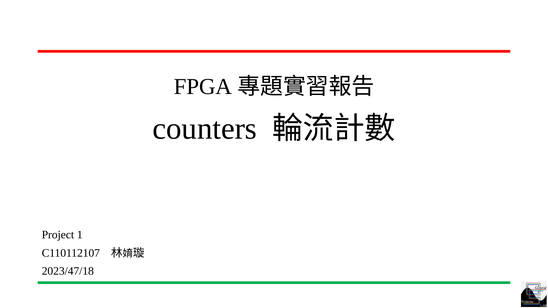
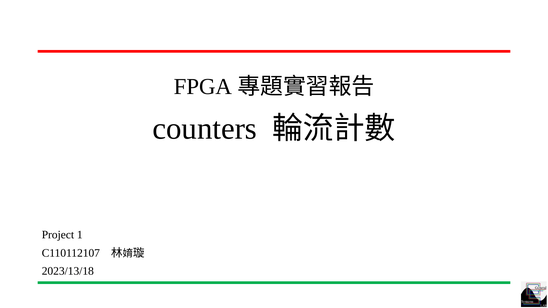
2023/47/18: 2023/47/18 -> 2023/13/18 (68, 271)
